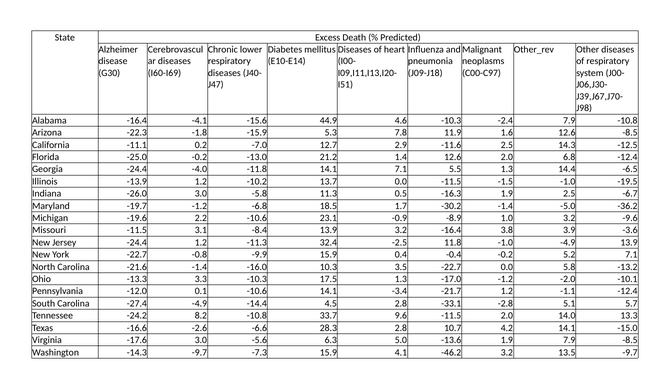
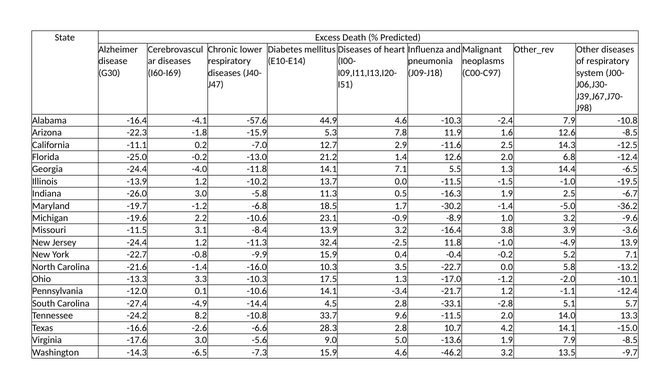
-15.6: -15.6 -> -57.6 (257, 121)
6.3: 6.3 -> 9.0 (331, 340)
-14.3 -9.7: -9.7 -> -6.5 (199, 353)
15.9 4.1: 4.1 -> 4.6 (401, 353)
